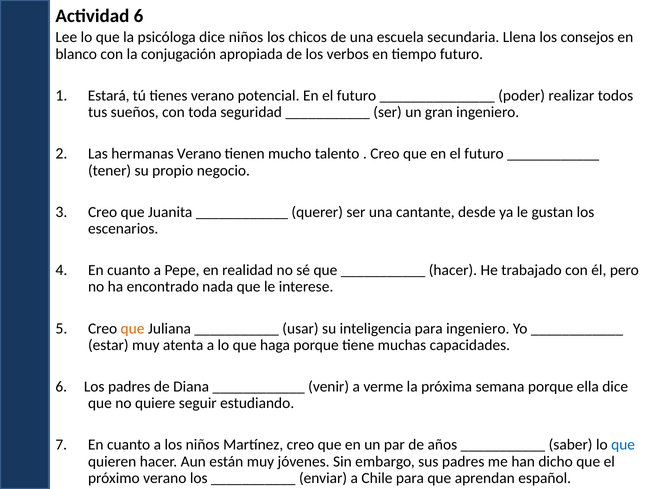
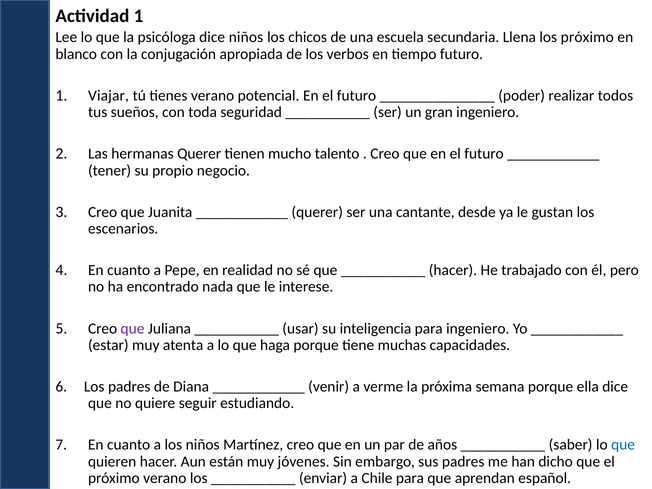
Actividad 6: 6 -> 1 (138, 16)
los consejos: consejos -> próximo (587, 37)
Estará: Estará -> Viajar (109, 96)
hermanas Verano: Verano -> Querer (199, 154)
que colour: orange -> purple (133, 328)
